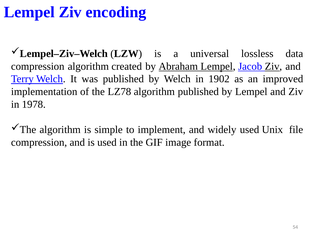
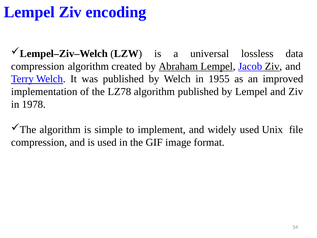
1902: 1902 -> 1955 (219, 79)
